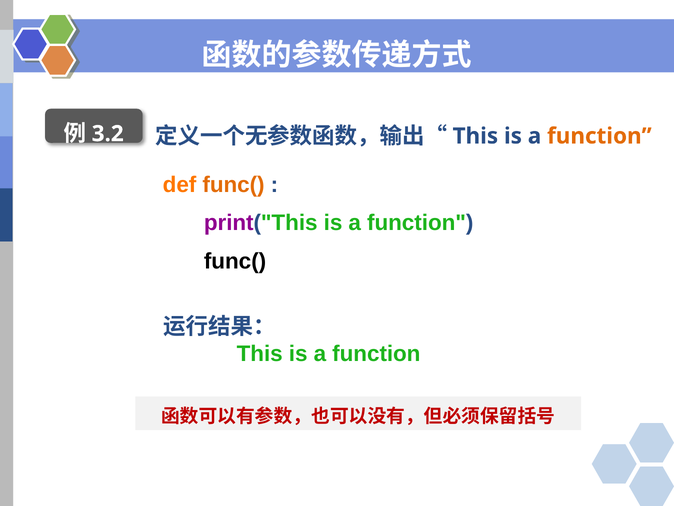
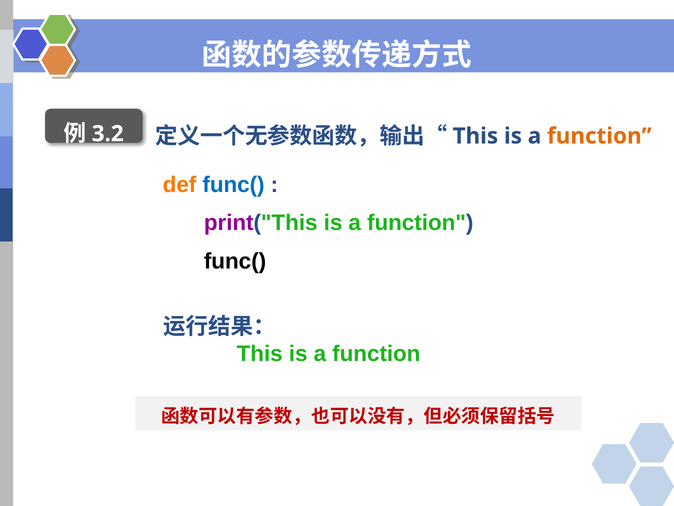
func( colour: orange -> blue (233, 184)
